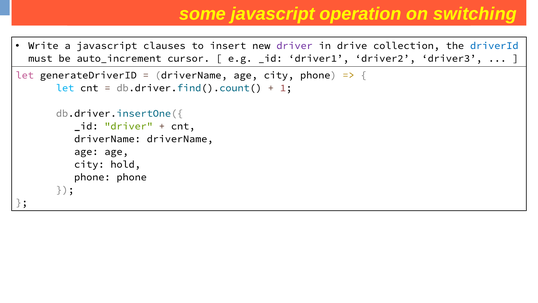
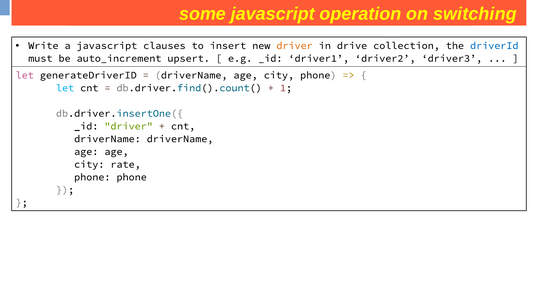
driver colour: purple -> orange (295, 46)
cursor: cursor -> upsert (189, 58)
hold: hold -> rate (126, 164)
